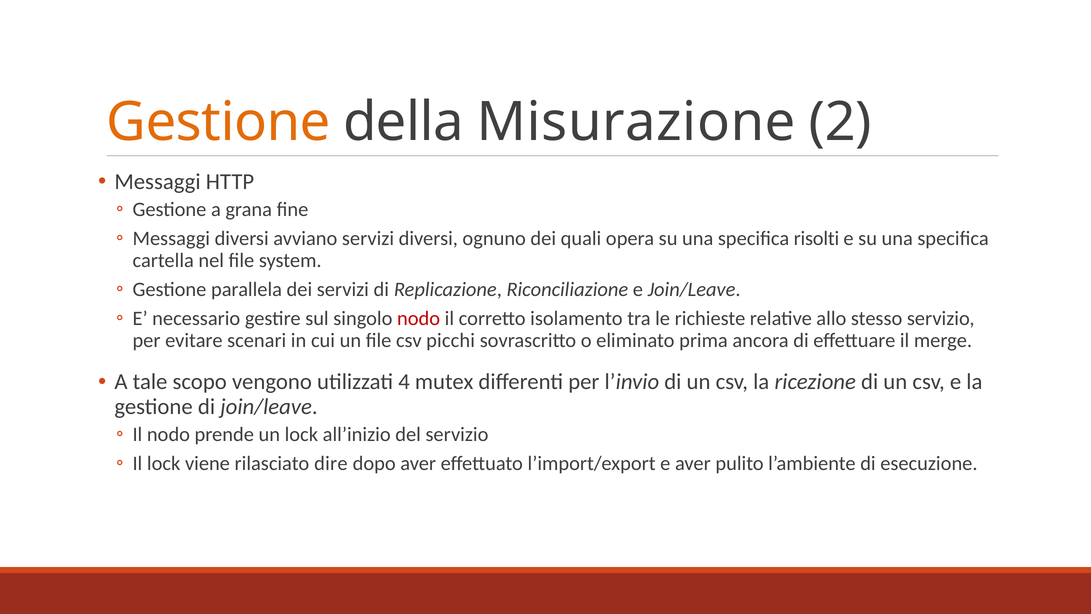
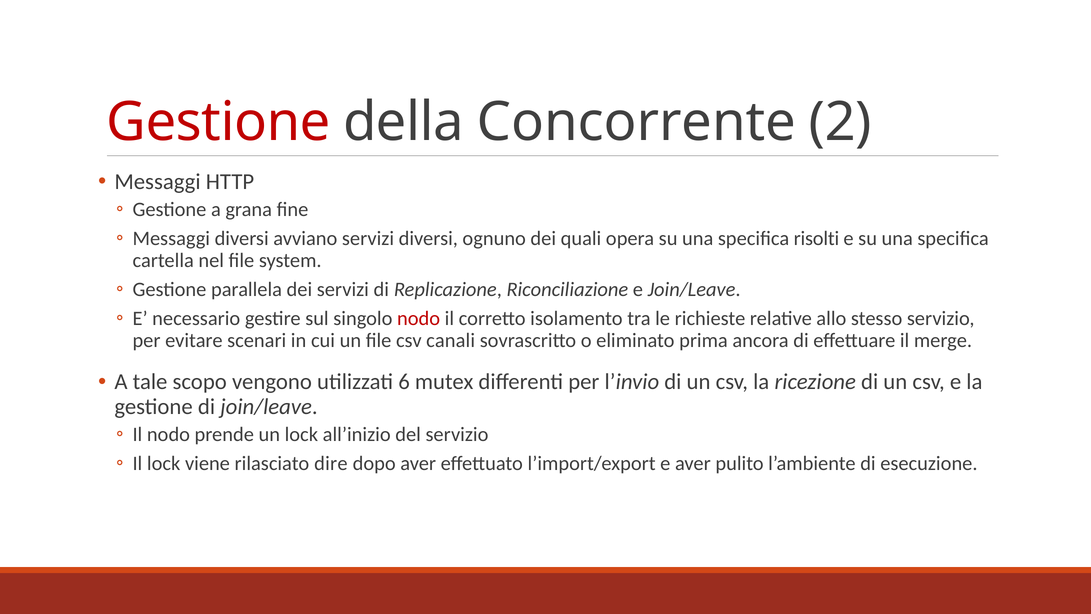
Gestione colour: orange -> red (218, 122)
Misurazione: Misurazione -> Concorrente (636, 122)
picchi: picchi -> canali (451, 340)
4: 4 -> 6 (404, 382)
